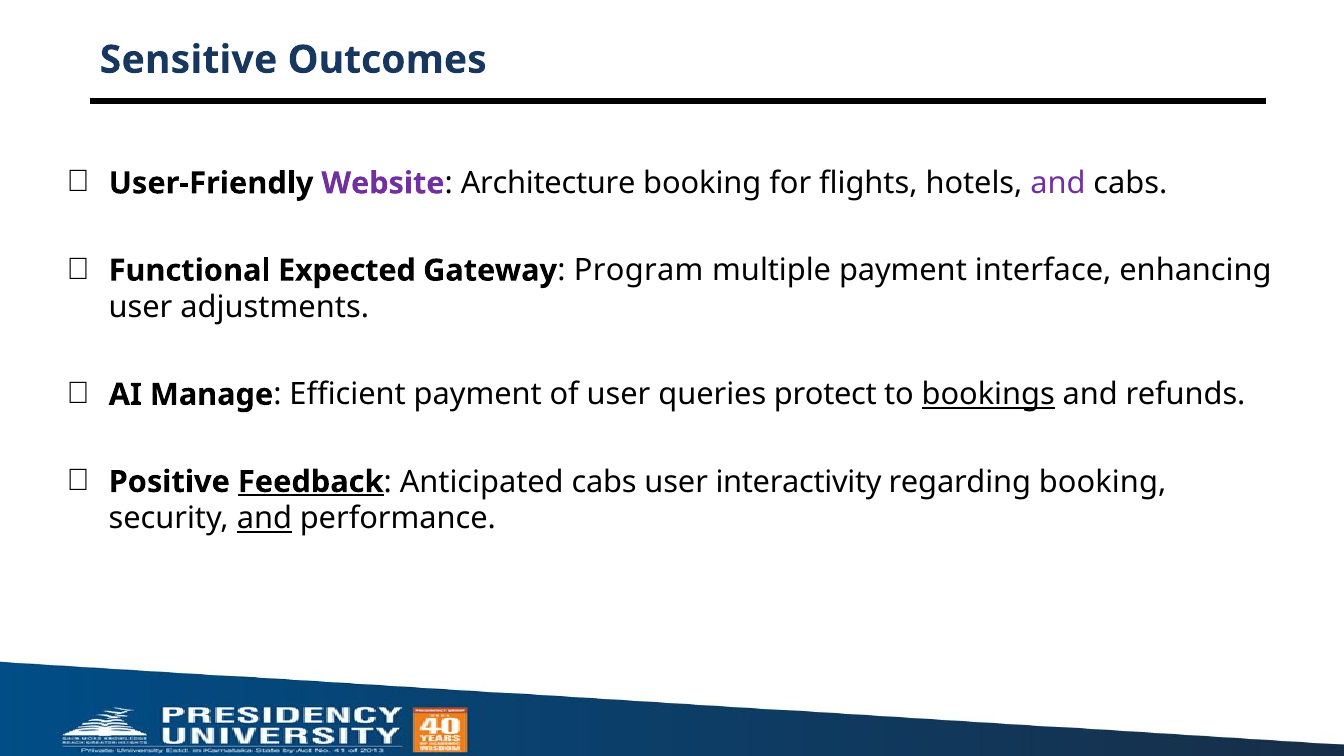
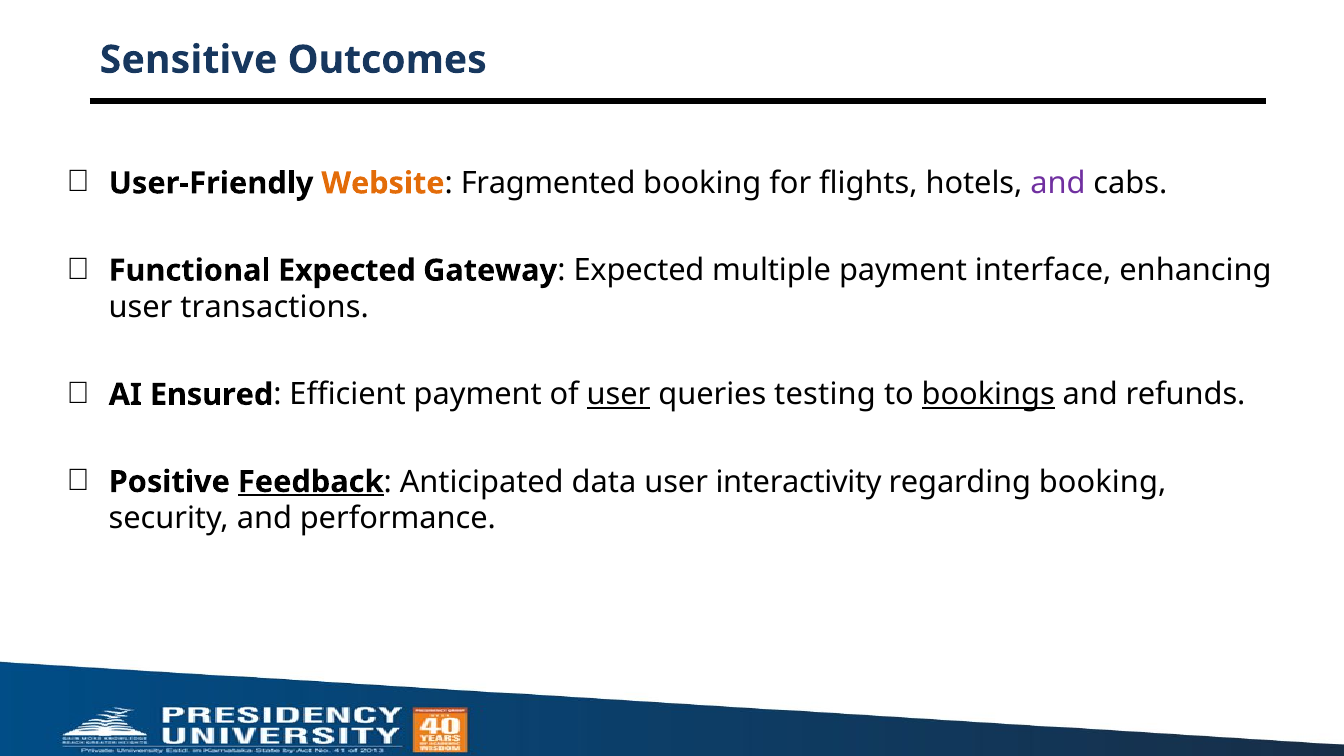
Website colour: purple -> orange (383, 183)
Architecture: Architecture -> Fragmented (548, 183)
Program: Program -> Expected (639, 271)
adjustments: adjustments -> transactions (275, 307)
Manage: Manage -> Ensured (212, 395)
user underline: none -> present (619, 395)
protect: protect -> testing (825, 395)
Anticipated cabs: cabs -> data (604, 482)
and underline: present -> none (264, 519)
